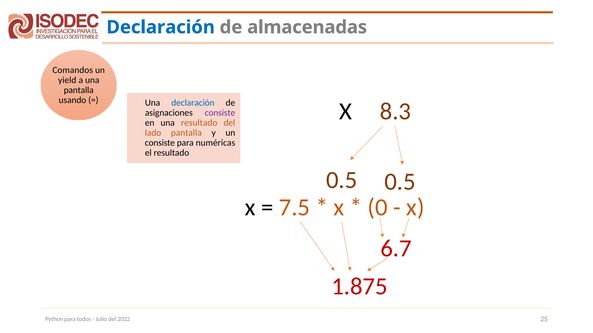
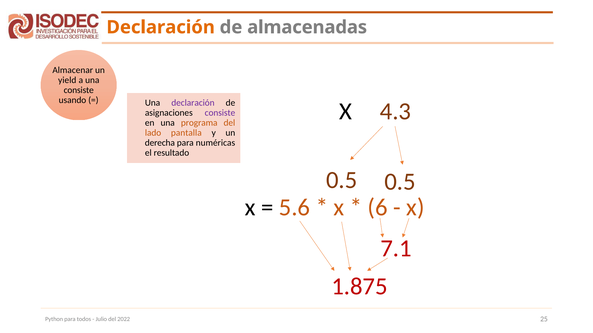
Declaración colour: blue -> orange (161, 27)
Comandos: Comandos -> Almacenar (73, 70)
pantalla: pantalla -> consiste (79, 90)
declaración colour: blue -> purple (193, 103)
8.3: 8.3 -> 4.3 (396, 112)
una resultado: resultado -> programa (199, 123)
consiste: consiste -> derecha (160, 143)
7.5: 7.5 -> 5.6 (295, 208)
0: 0 -> 6 (378, 208)
6.7: 6.7 -> 7.1 (396, 249)
